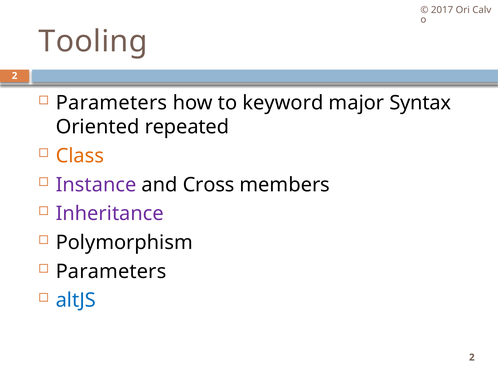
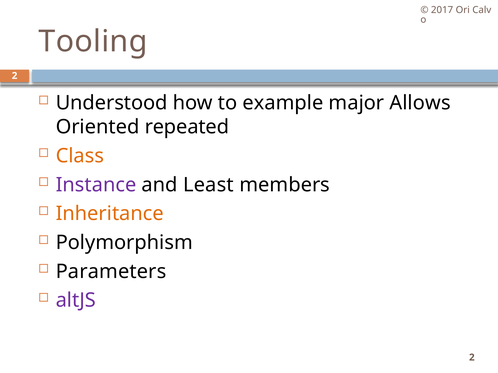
Parameters: Parameters -> Understood (112, 103)
keyword: keyword -> example (283, 103)
Syntax: Syntax -> Allows (420, 103)
Cross: Cross -> Least (208, 185)
Inheritance colour: purple -> orange (110, 214)
altJS colour: blue -> purple (76, 301)
